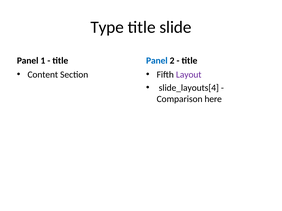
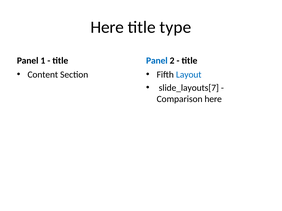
Type: Type -> Here (107, 27)
slide: slide -> type (175, 27)
Layout colour: purple -> blue (189, 75)
slide_layouts[4: slide_layouts[4 -> slide_layouts[7 (189, 88)
